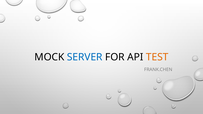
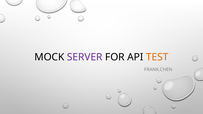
SERVER colour: blue -> purple (85, 57)
